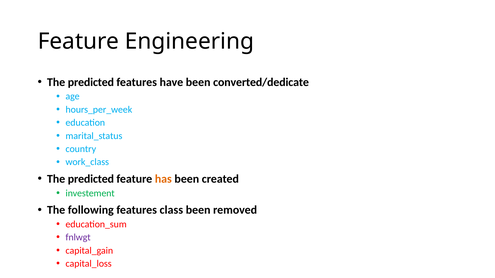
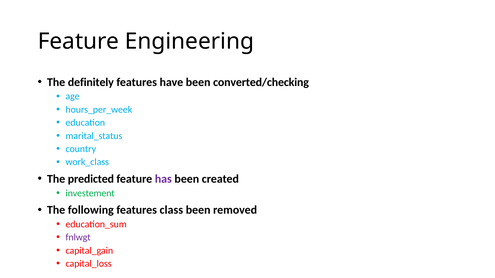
predicted: predicted -> definitely (91, 82)
converted/dedicate: converted/dedicate -> converted/checking (261, 82)
has colour: orange -> purple (163, 179)
